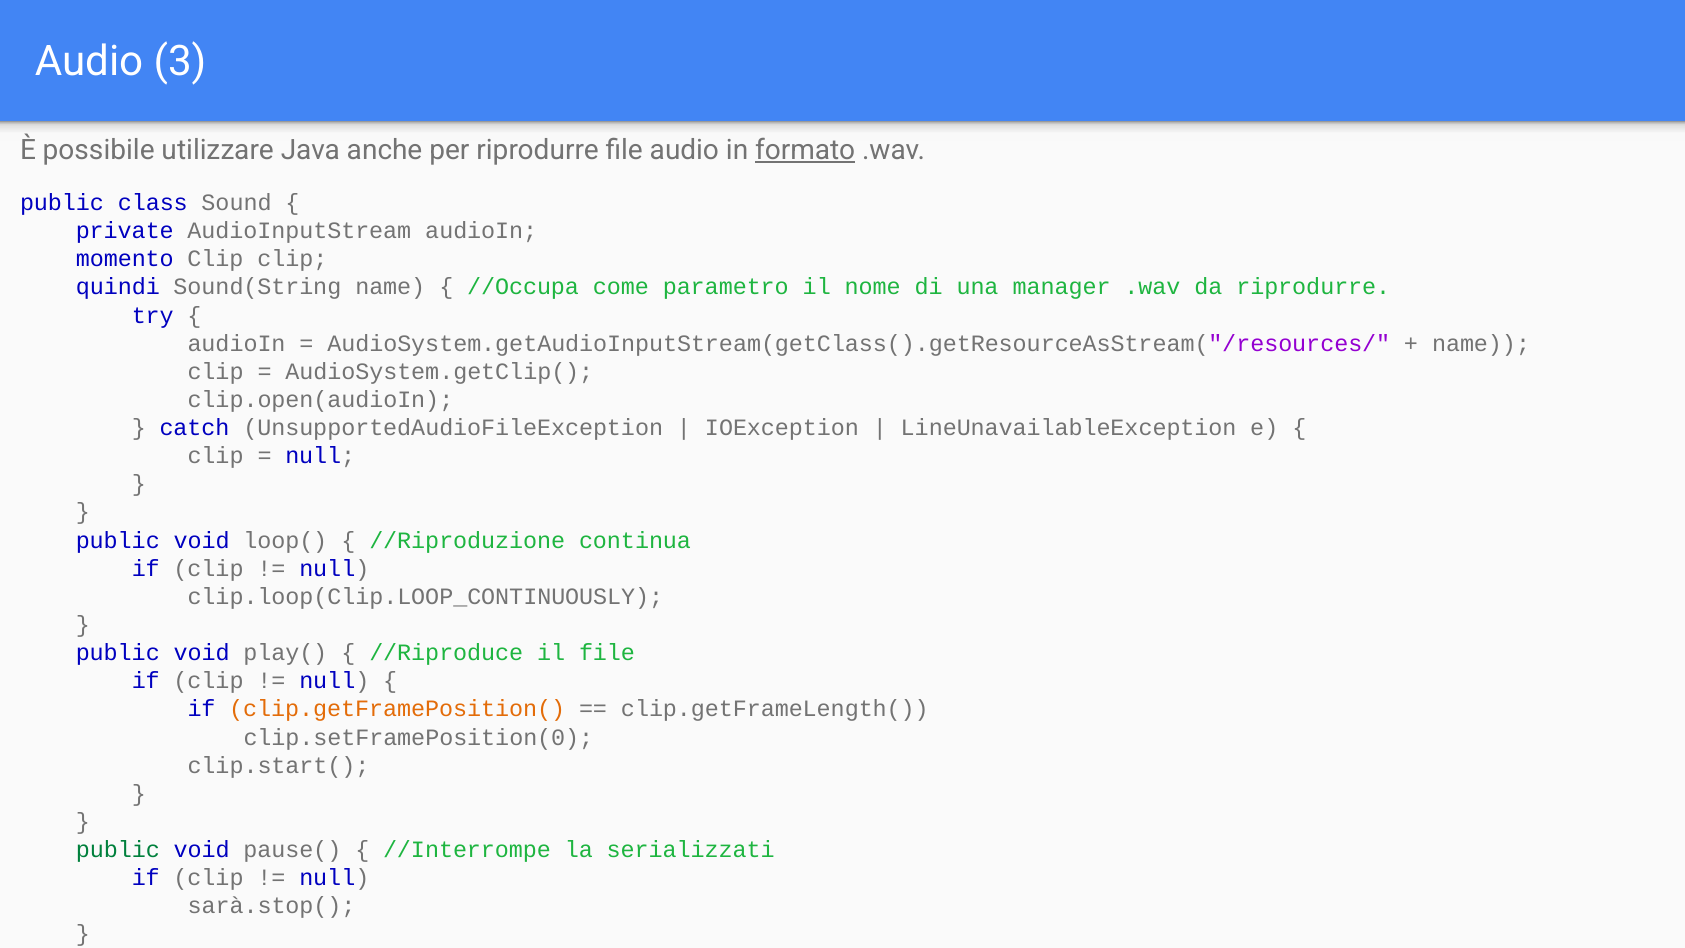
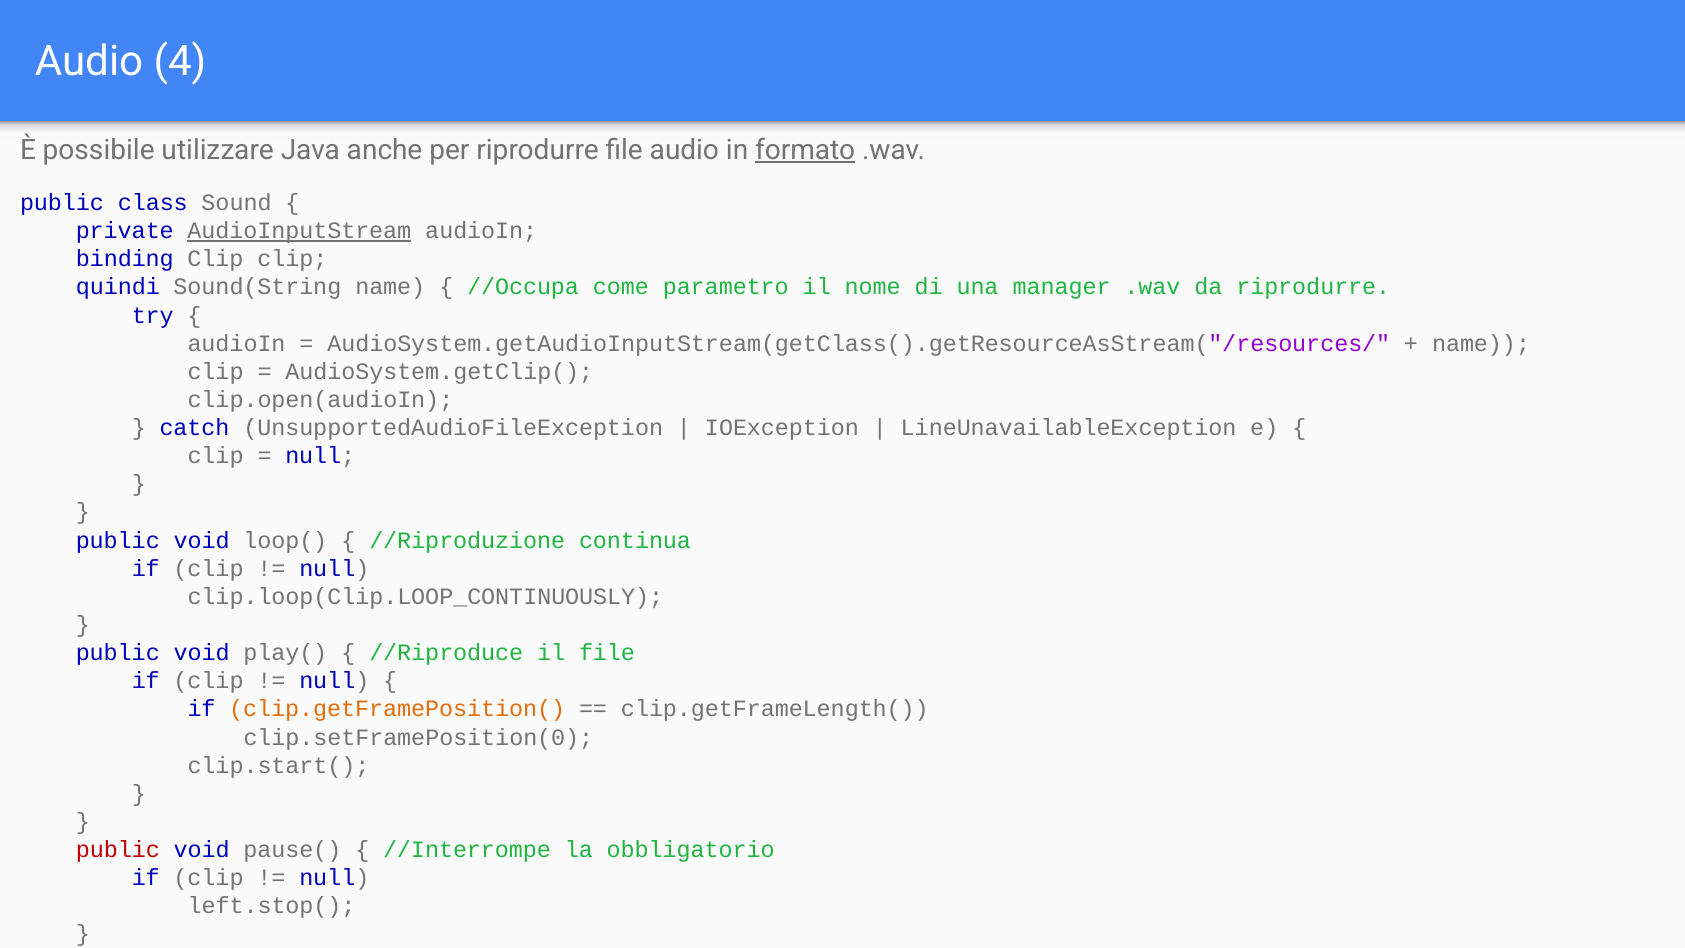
3: 3 -> 4 (180, 61)
AudioInputStream underline: none -> present (299, 231)
momento: momento -> binding (125, 259)
public colour: green -> red (118, 850)
serializzati: serializzati -> obbligatorio (691, 850)
sarà.stop(: sarà.stop( -> left.stop( (272, 906)
